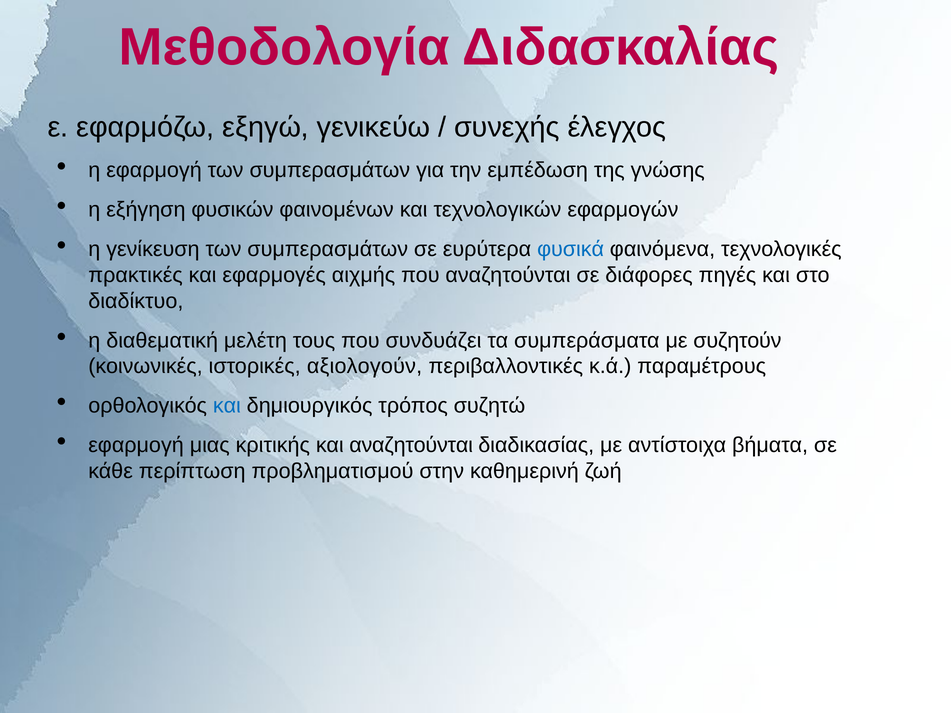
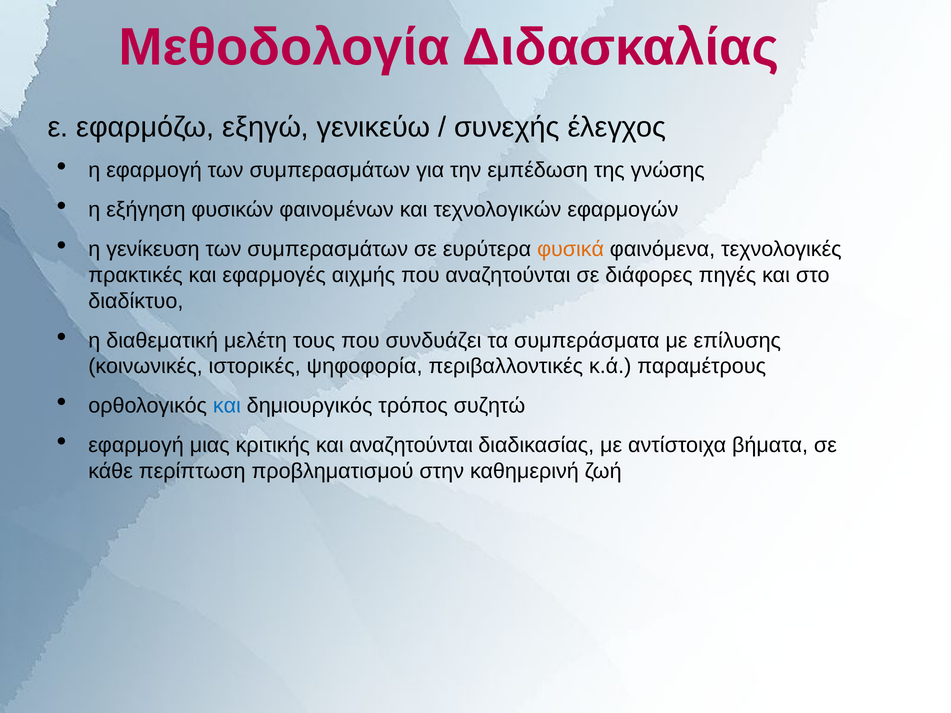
φυσικά colour: blue -> orange (571, 249)
συζητούν: συζητούν -> επίλυσης (737, 341)
αξιολογούν: αξιολογούν -> ψηφοφορία (365, 366)
